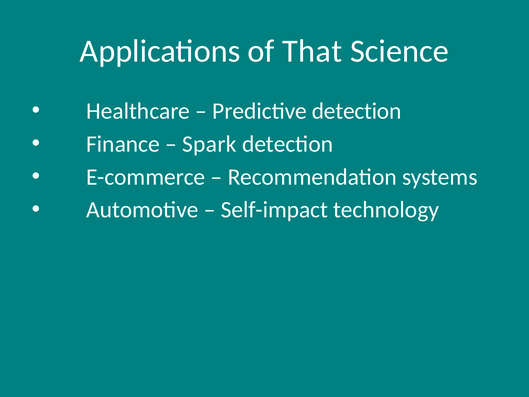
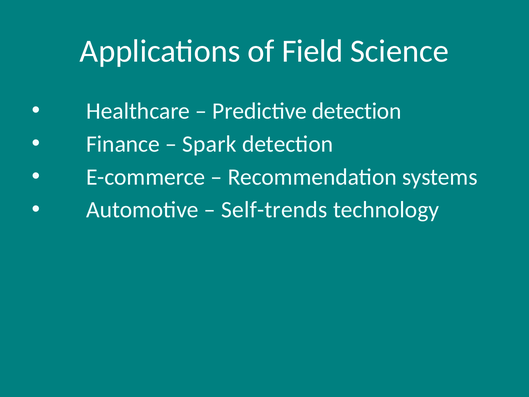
That: That -> Field (312, 51)
Self-impact: Self-impact -> Self-trends (274, 210)
